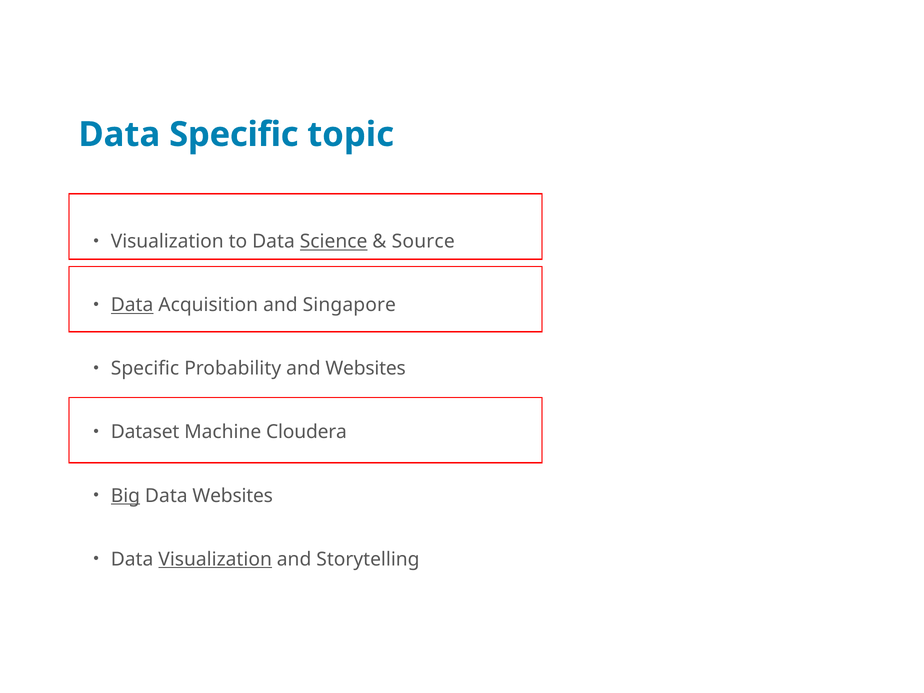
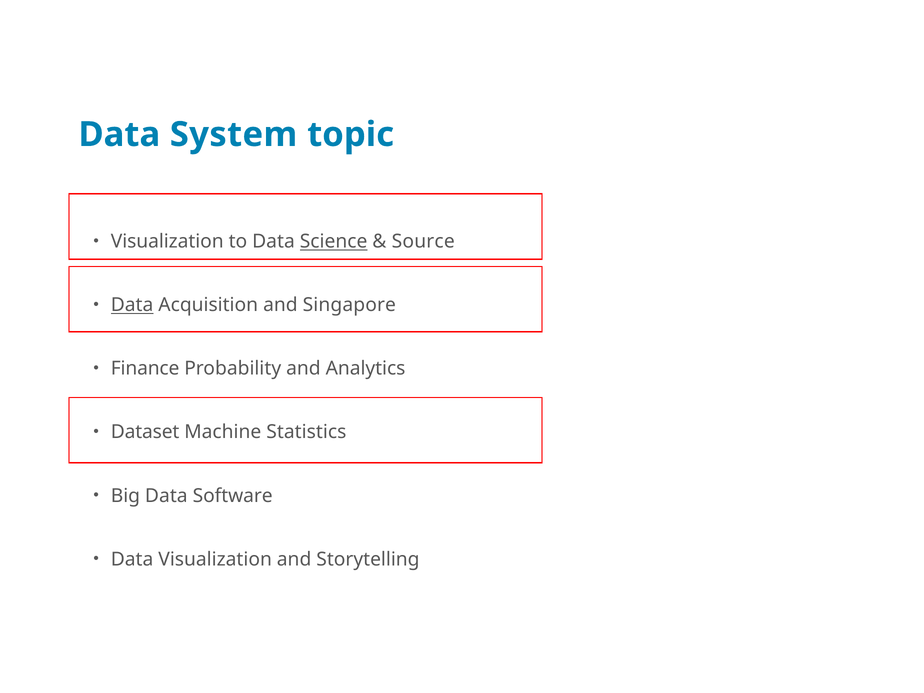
Data Specific: Specific -> System (234, 135)
Specific: Specific -> Finance (145, 369)
and Websites: Websites -> Analytics (366, 369)
Cloudera: Cloudera -> Statistics (306, 432)
Big underline: present -> none (125, 496)
Data Websites: Websites -> Software (233, 496)
Visualization underline: present -> none (215, 559)
